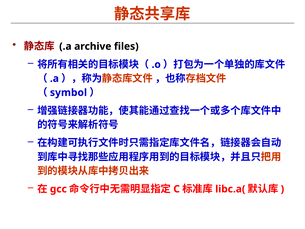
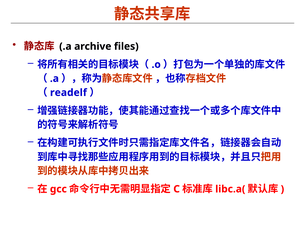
symbol: symbol -> readelf (68, 92)
